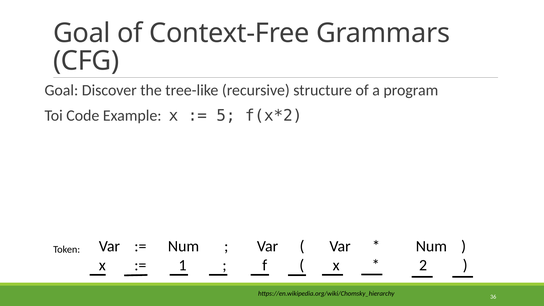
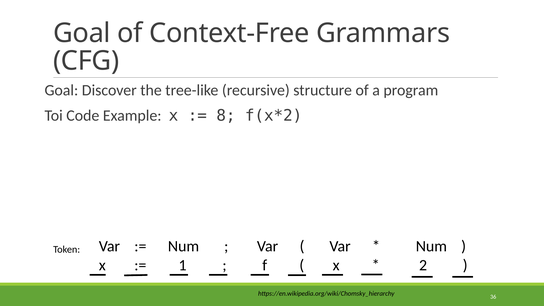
5: 5 -> 8 (226, 115)
